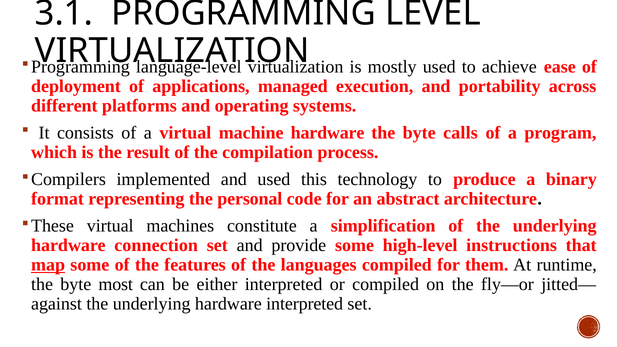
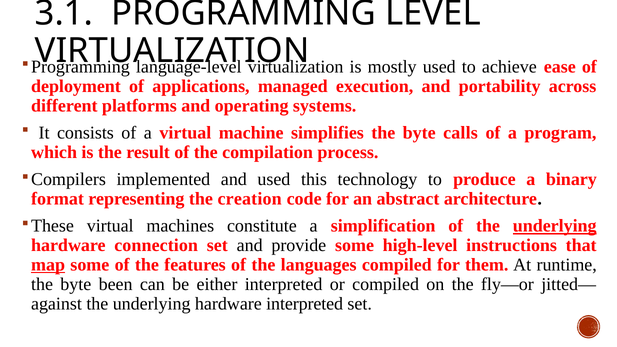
machine hardware: hardware -> simplifies (327, 133)
personal: personal -> creation (250, 199)
underlying underline: none -> present (555, 226)
most: most -> been (116, 284)
